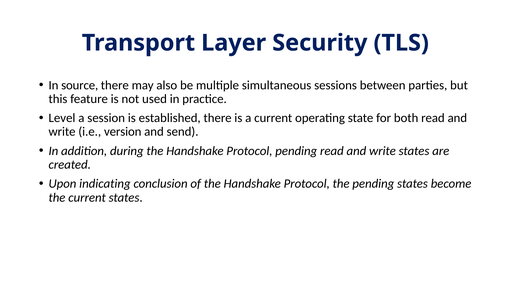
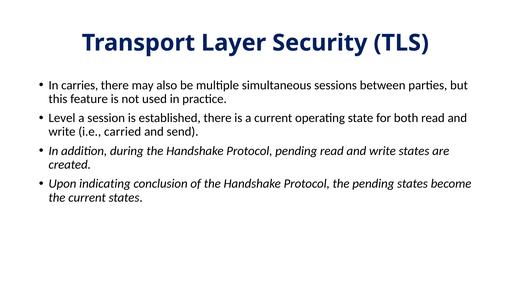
source: source -> carries (80, 85)
version: version -> carried (123, 132)
